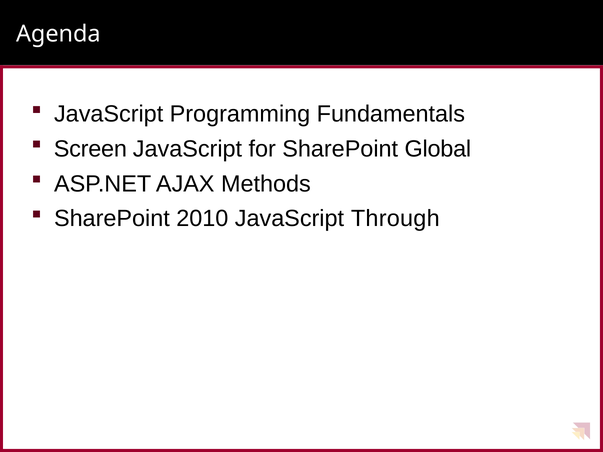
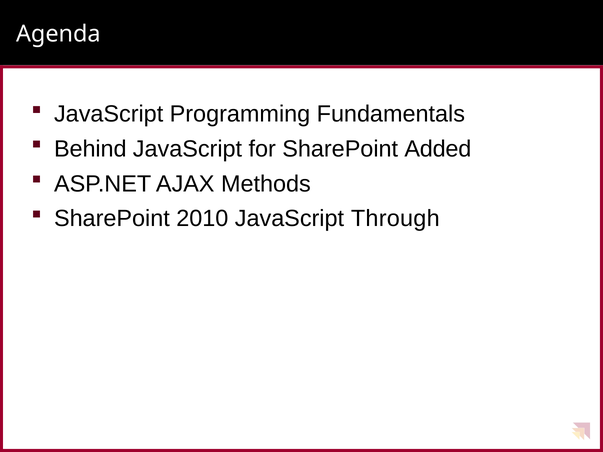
Screen: Screen -> Behind (90, 149)
Global: Global -> Added (438, 149)
